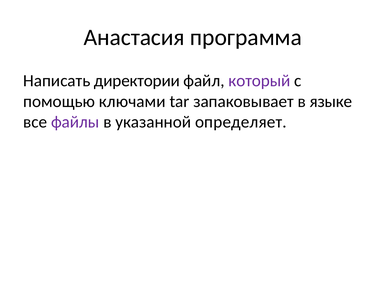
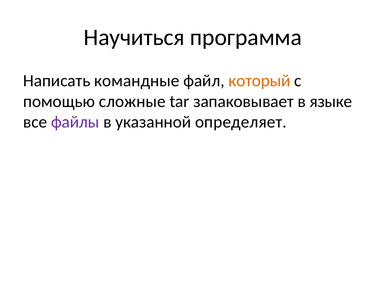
Анастасия: Анастасия -> Научиться (134, 37)
директории: директории -> командные (137, 81)
который colour: purple -> orange (259, 81)
ключами: ключами -> сложные (132, 102)
